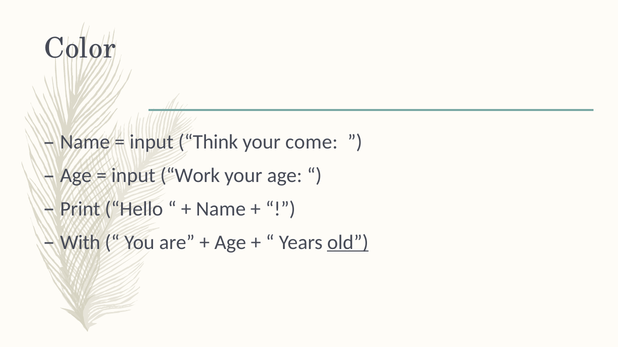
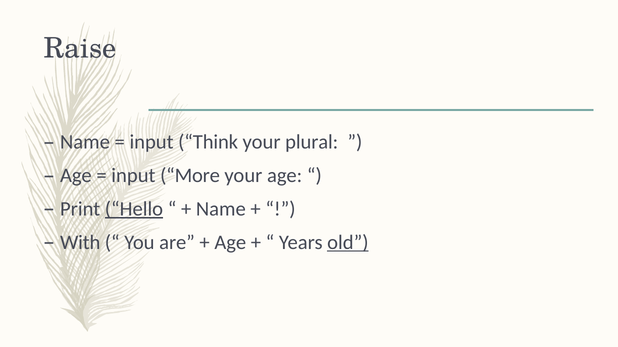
Color: Color -> Raise (80, 49)
come: come -> plural (312, 142)
Work: Work -> More (190, 176)
Hello underline: none -> present (134, 209)
